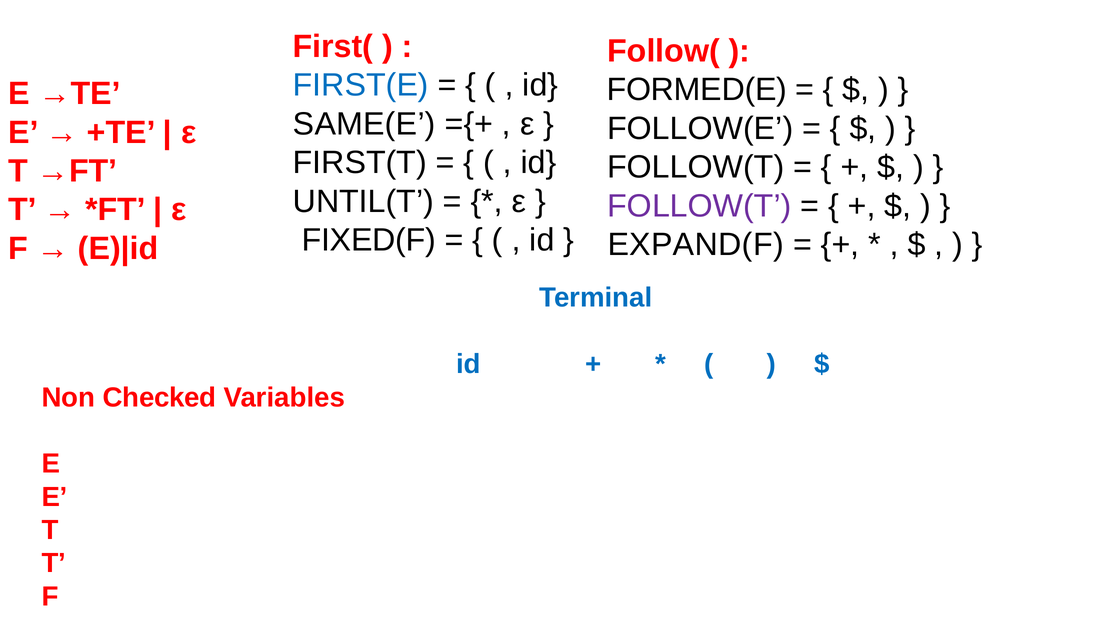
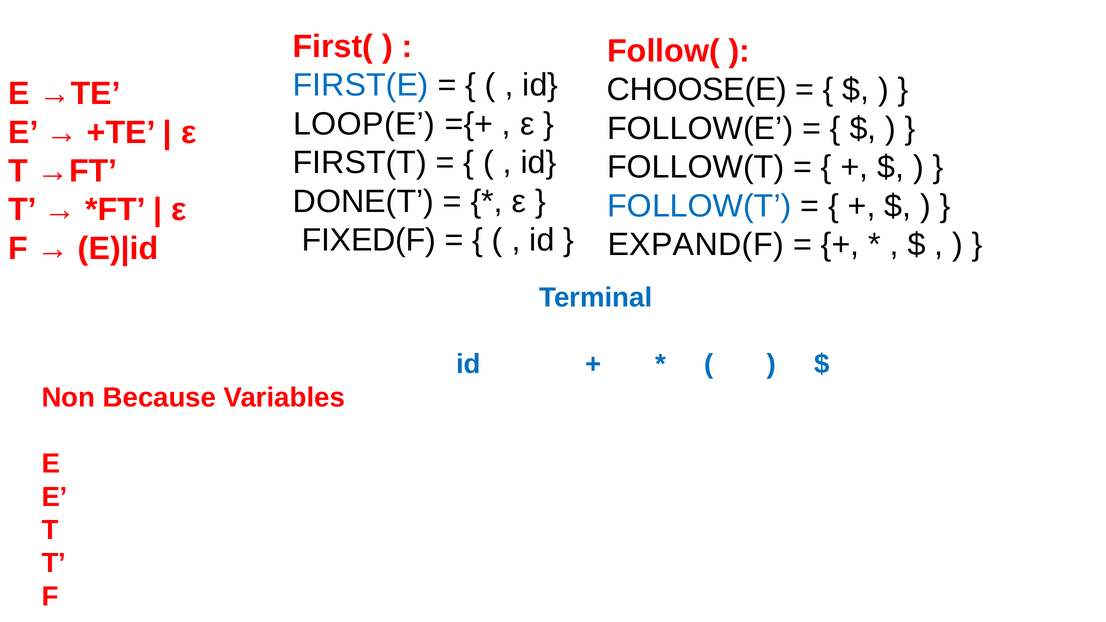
FORMED(E: FORMED(E -> CHOOSE(E (697, 90)
SAME(E: SAME(E -> LOOP(E (364, 124)
UNTIL(T: UNTIL(T -> DONE(T (363, 201)
FOLLOW(T colour: purple -> blue (699, 206)
Checked: Checked -> Because (159, 397)
